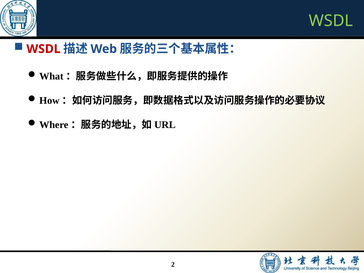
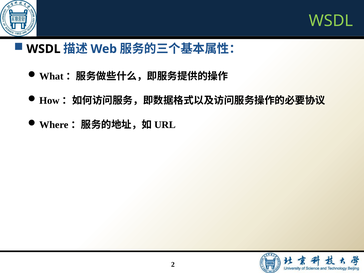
WSDL colour: red -> black (43, 49)
